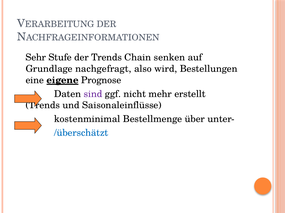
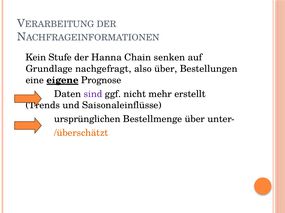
Sehr: Sehr -> Kein (36, 58)
der Trends: Trends -> Hanna (106, 58)
also wird: wird -> über (166, 69)
kostenminimal: kostenminimal -> ursprünglichen (87, 119)
/überschätzt colour: blue -> orange (81, 133)
